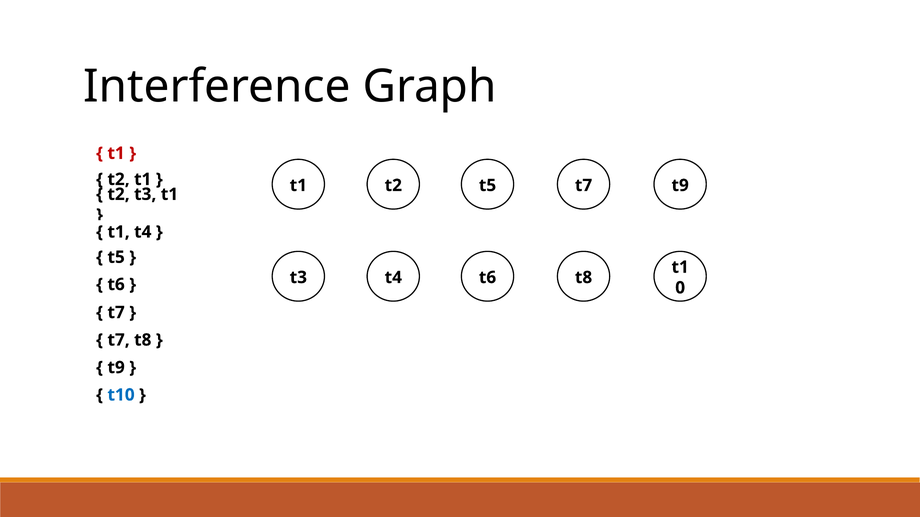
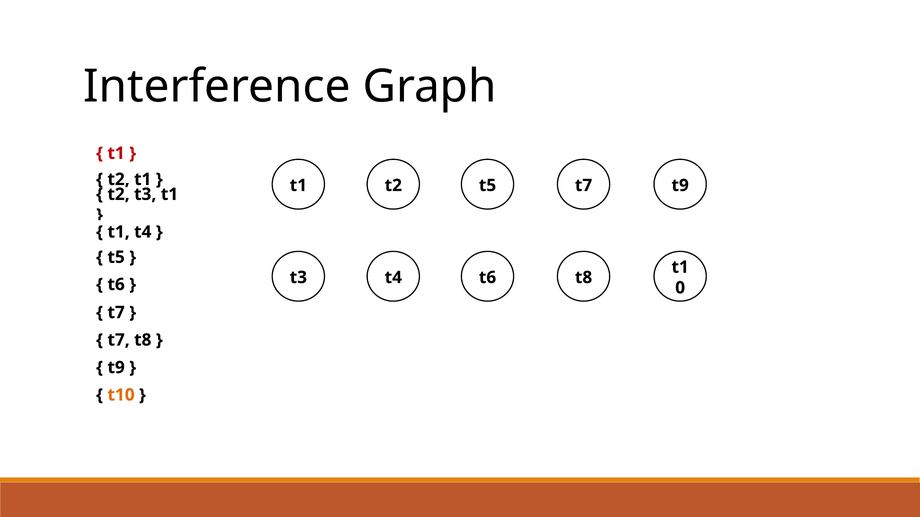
t10 colour: blue -> orange (121, 395)
